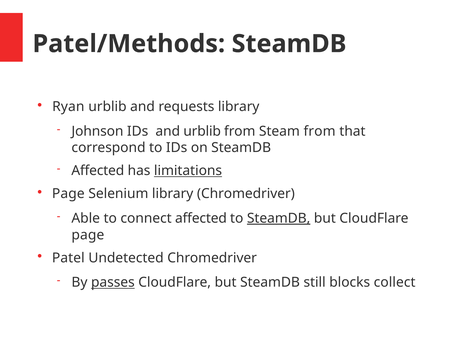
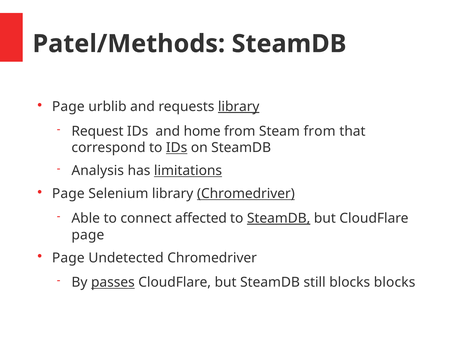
Ryan: Ryan -> Page (68, 107)
library underline: none -> present (239, 107)
Johnson: Johnson -> Request (97, 131)
and urblib: urblib -> home (202, 131)
IDs underline: none -> present (177, 148)
Affected: Affected -> Analysis (98, 171)
Chromedriver underline: none -> present (246, 194)
Patel: Patel -> Page (68, 258)
blocks collect: collect -> blocks (395, 283)
